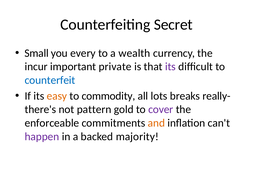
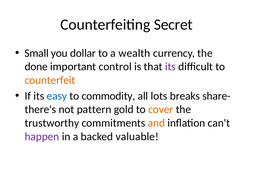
every: every -> dollar (83, 53)
incur: incur -> done (36, 67)
private: private -> control (115, 67)
counterfeit colour: blue -> orange (50, 80)
easy colour: orange -> blue (57, 96)
really-: really- -> share- (217, 96)
cover colour: purple -> orange (161, 109)
enforceable: enforceable -> trustworthy (52, 123)
majority: majority -> valuable (137, 136)
